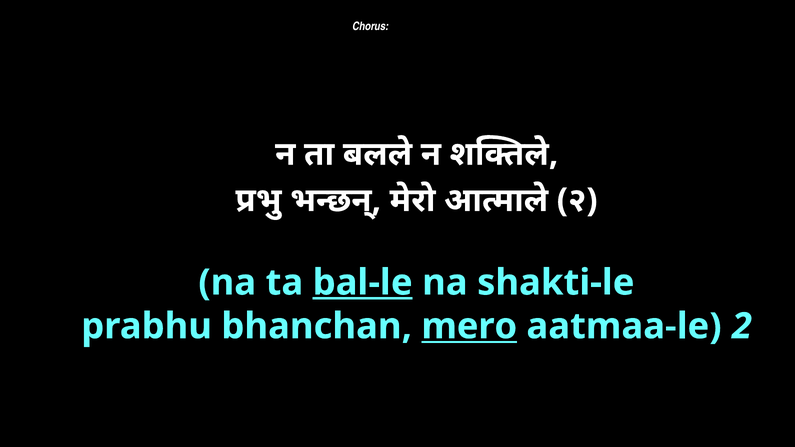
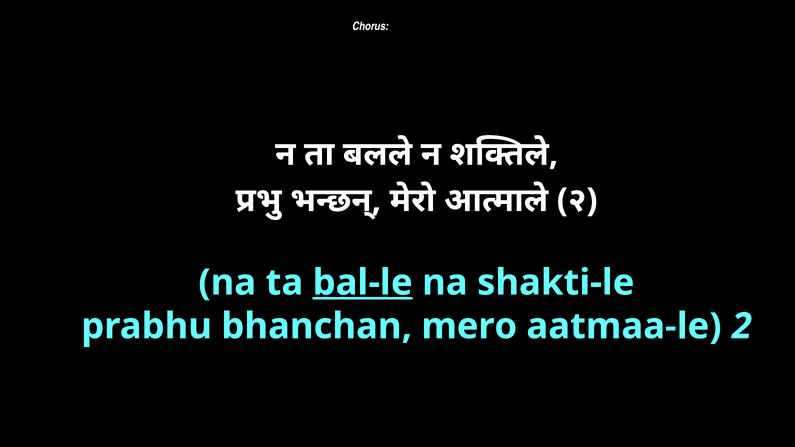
mero underline: present -> none (469, 326)
